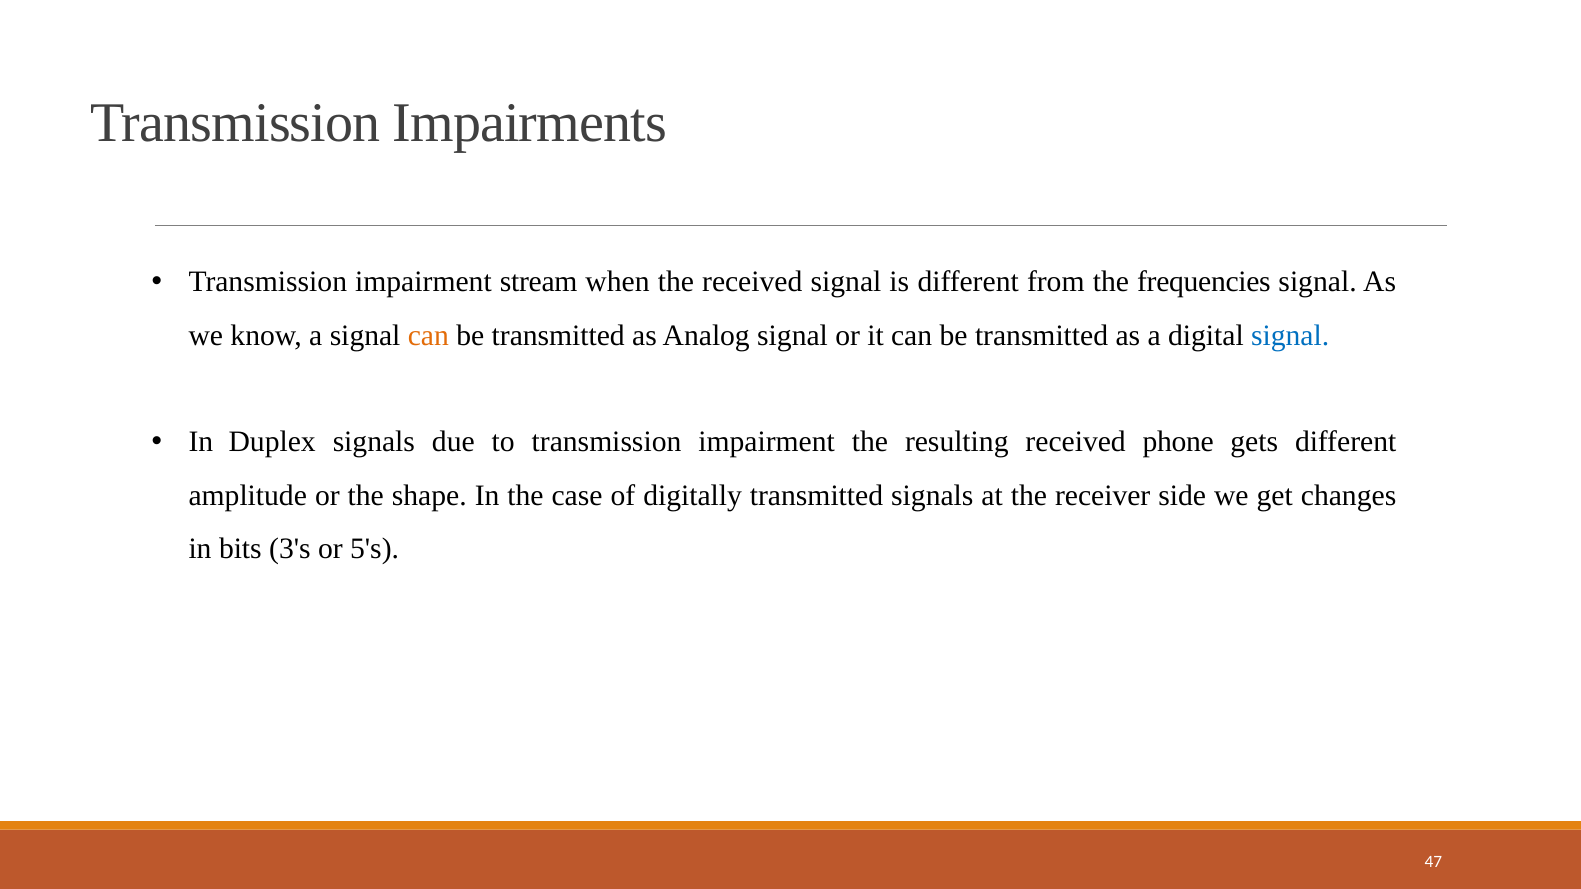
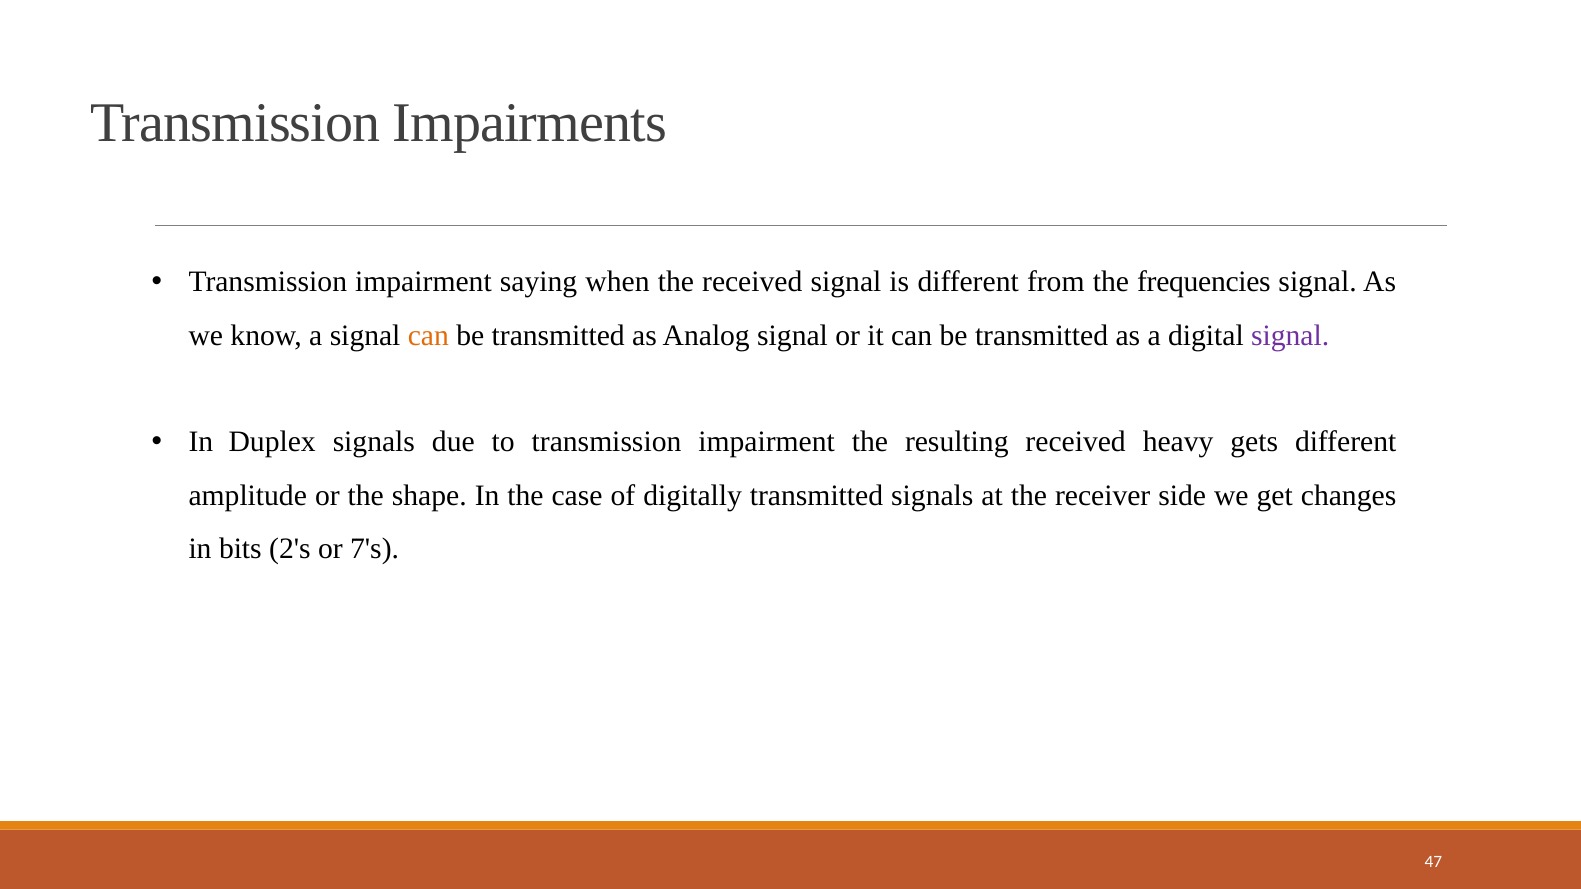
stream: stream -> saying (539, 282)
signal colour: blue -> purple (1290, 335)
phone: phone -> heavy (1178, 442)
3's: 3's -> 2's (290, 549)
5's: 5's -> 7's (375, 549)
